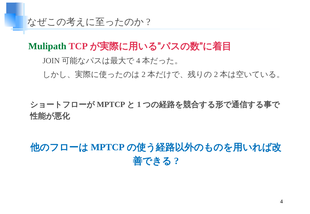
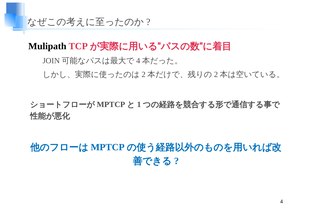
Mulipath colour: green -> black (47, 46)
